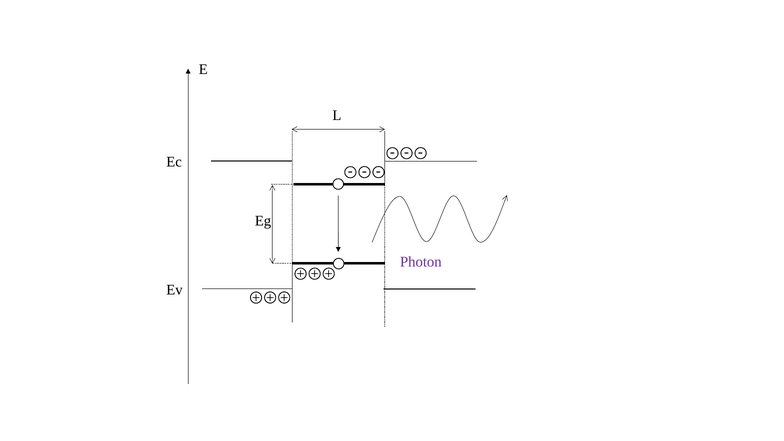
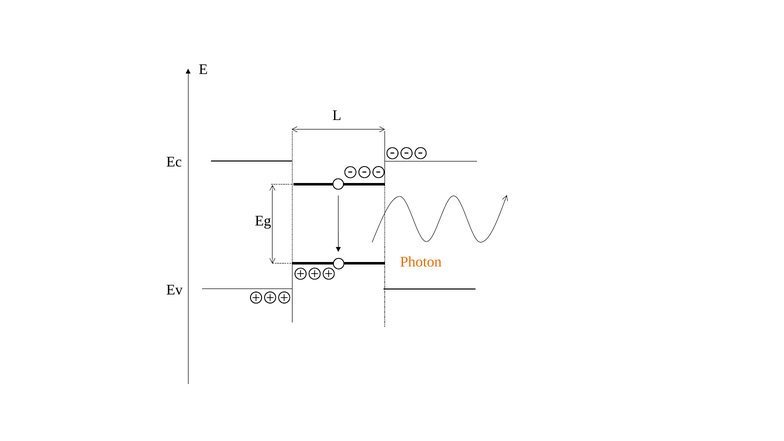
Photon colour: purple -> orange (421, 262)
